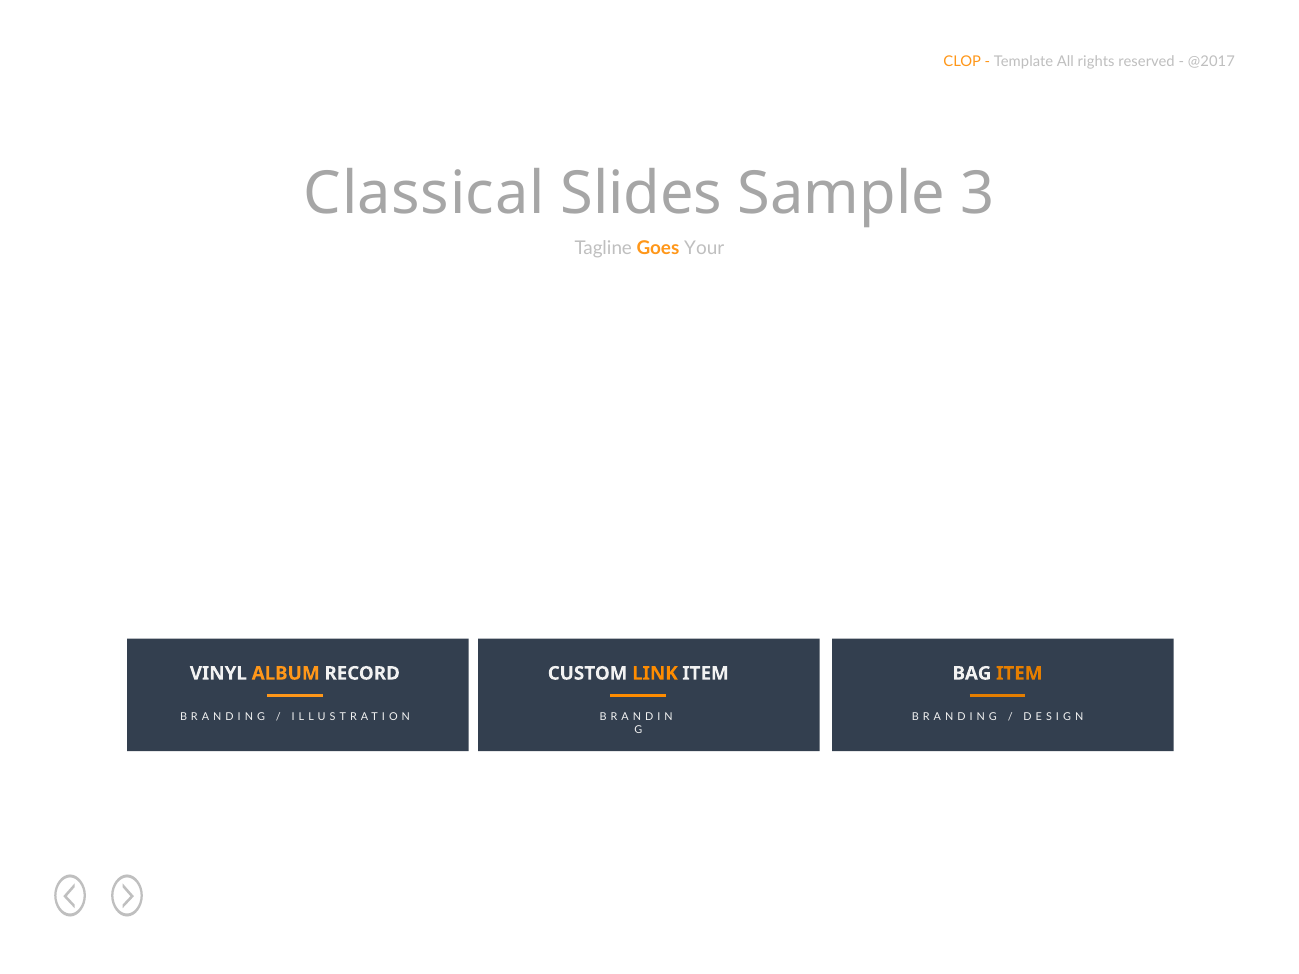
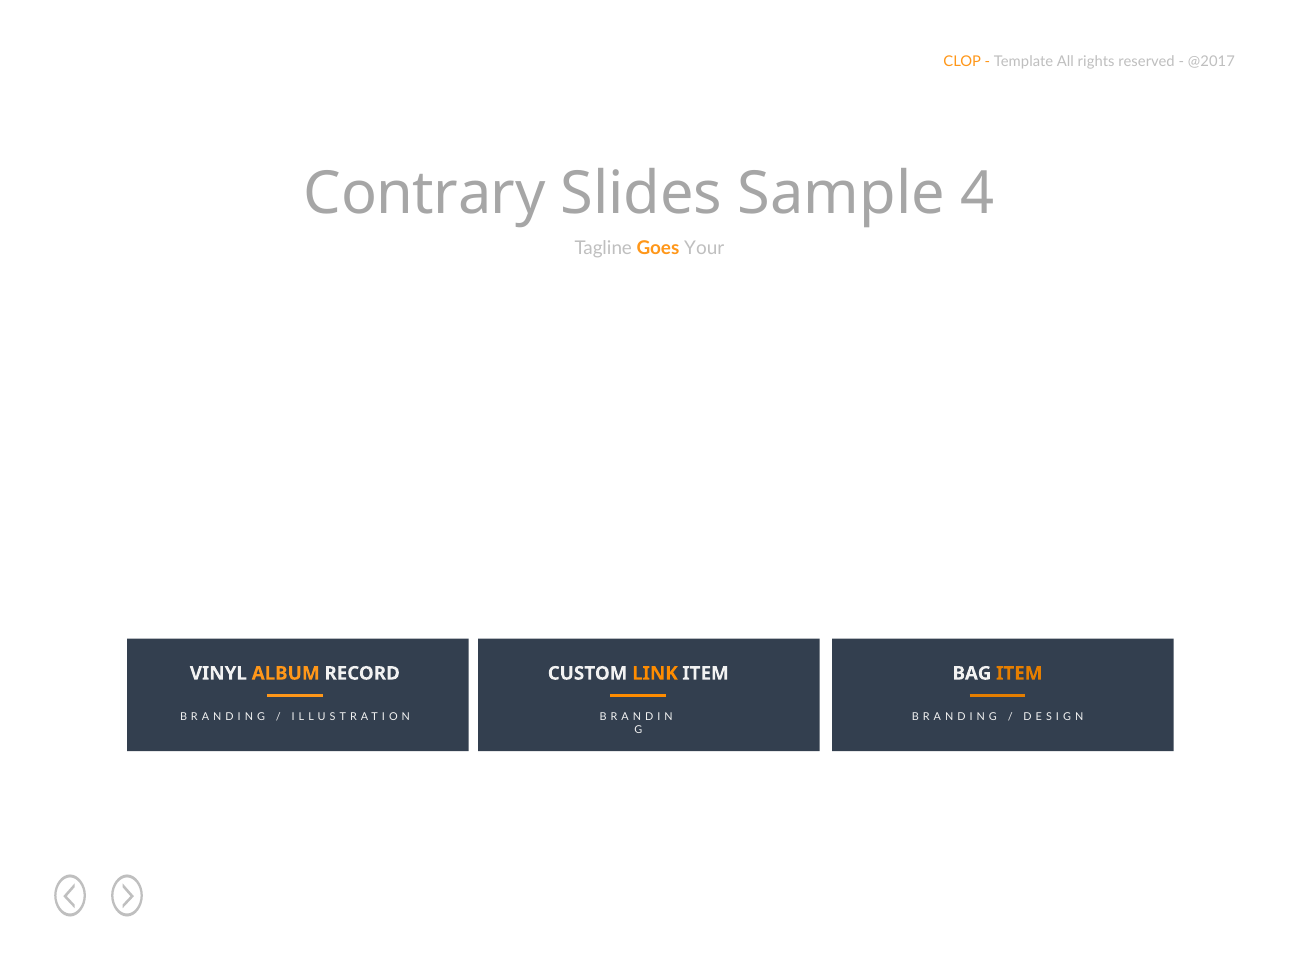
Classical: Classical -> Contrary (425, 194)
3: 3 -> 4 (978, 194)
